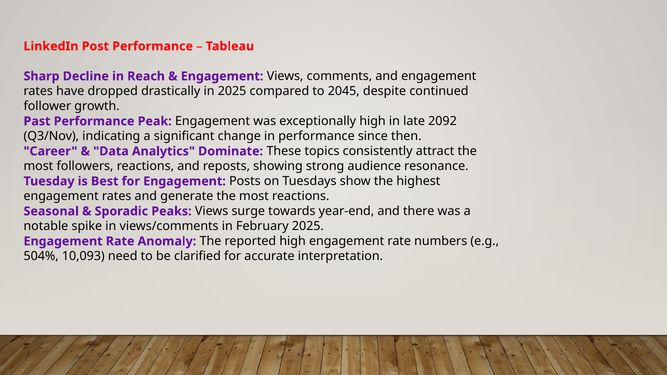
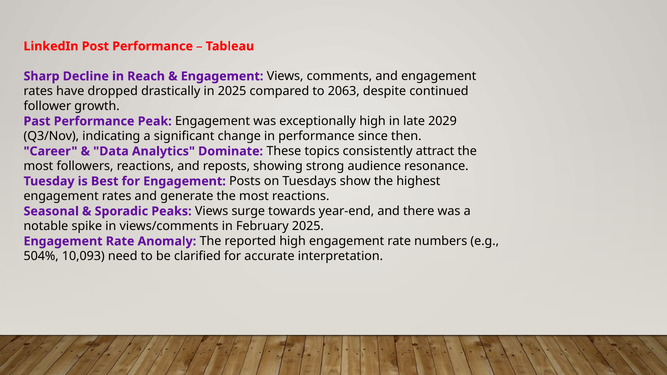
2045: 2045 -> 2063 (344, 91)
2092: 2092 -> 2029 (443, 121)
